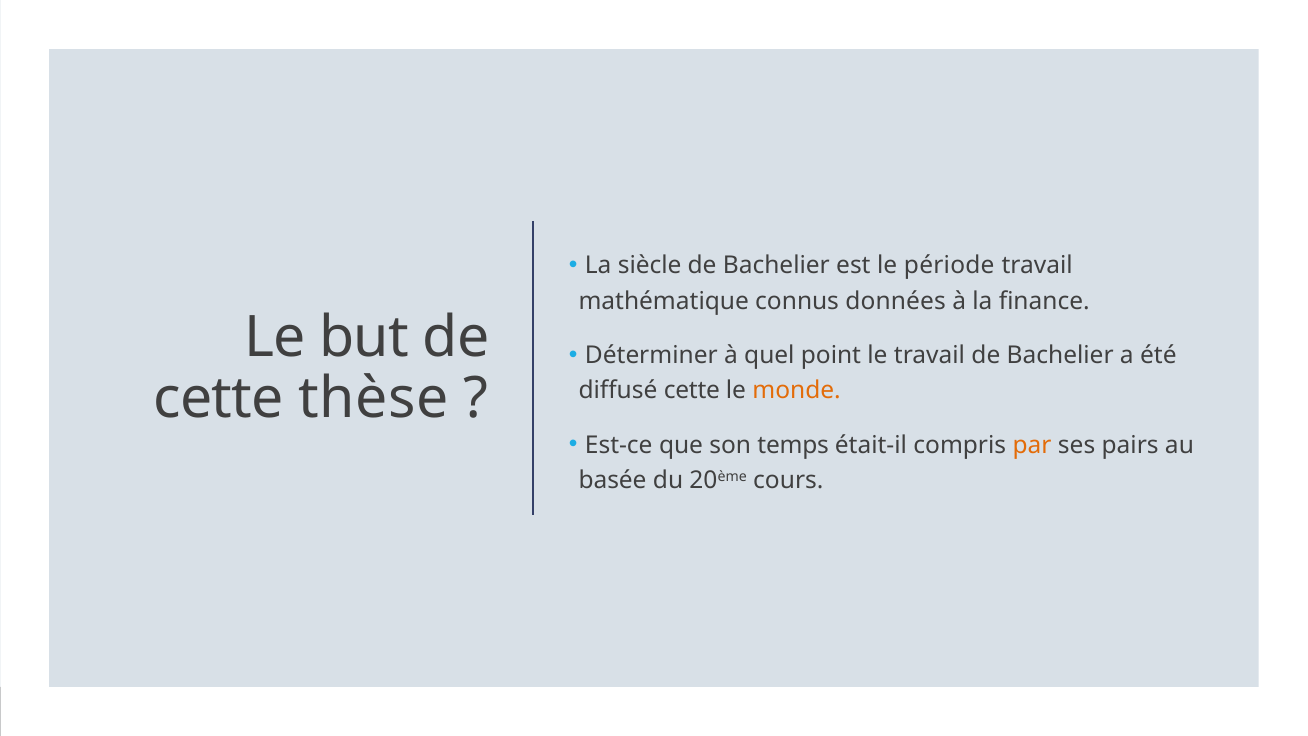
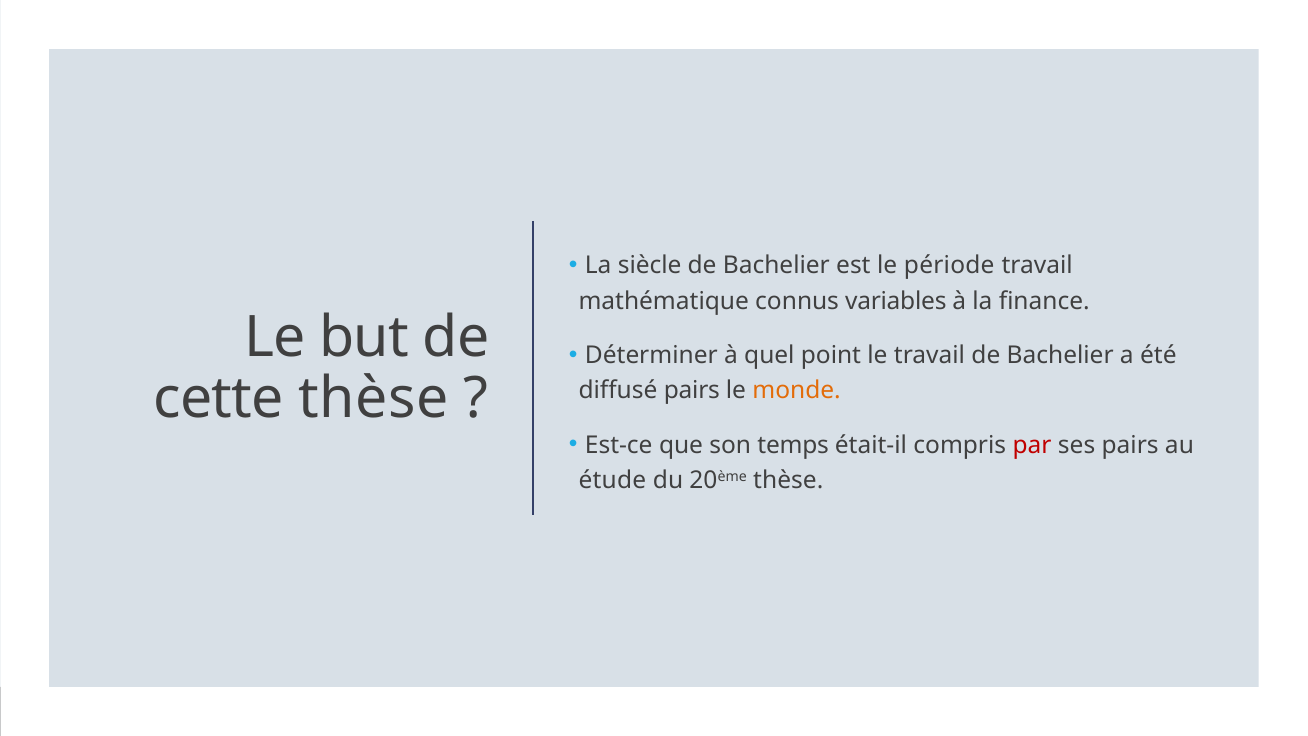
données: données -> variables (896, 301)
diffusé cette: cette -> pairs (692, 391)
par colour: orange -> red (1032, 445)
basée: basée -> étude (612, 480)
20ème cours: cours -> thèse (788, 480)
